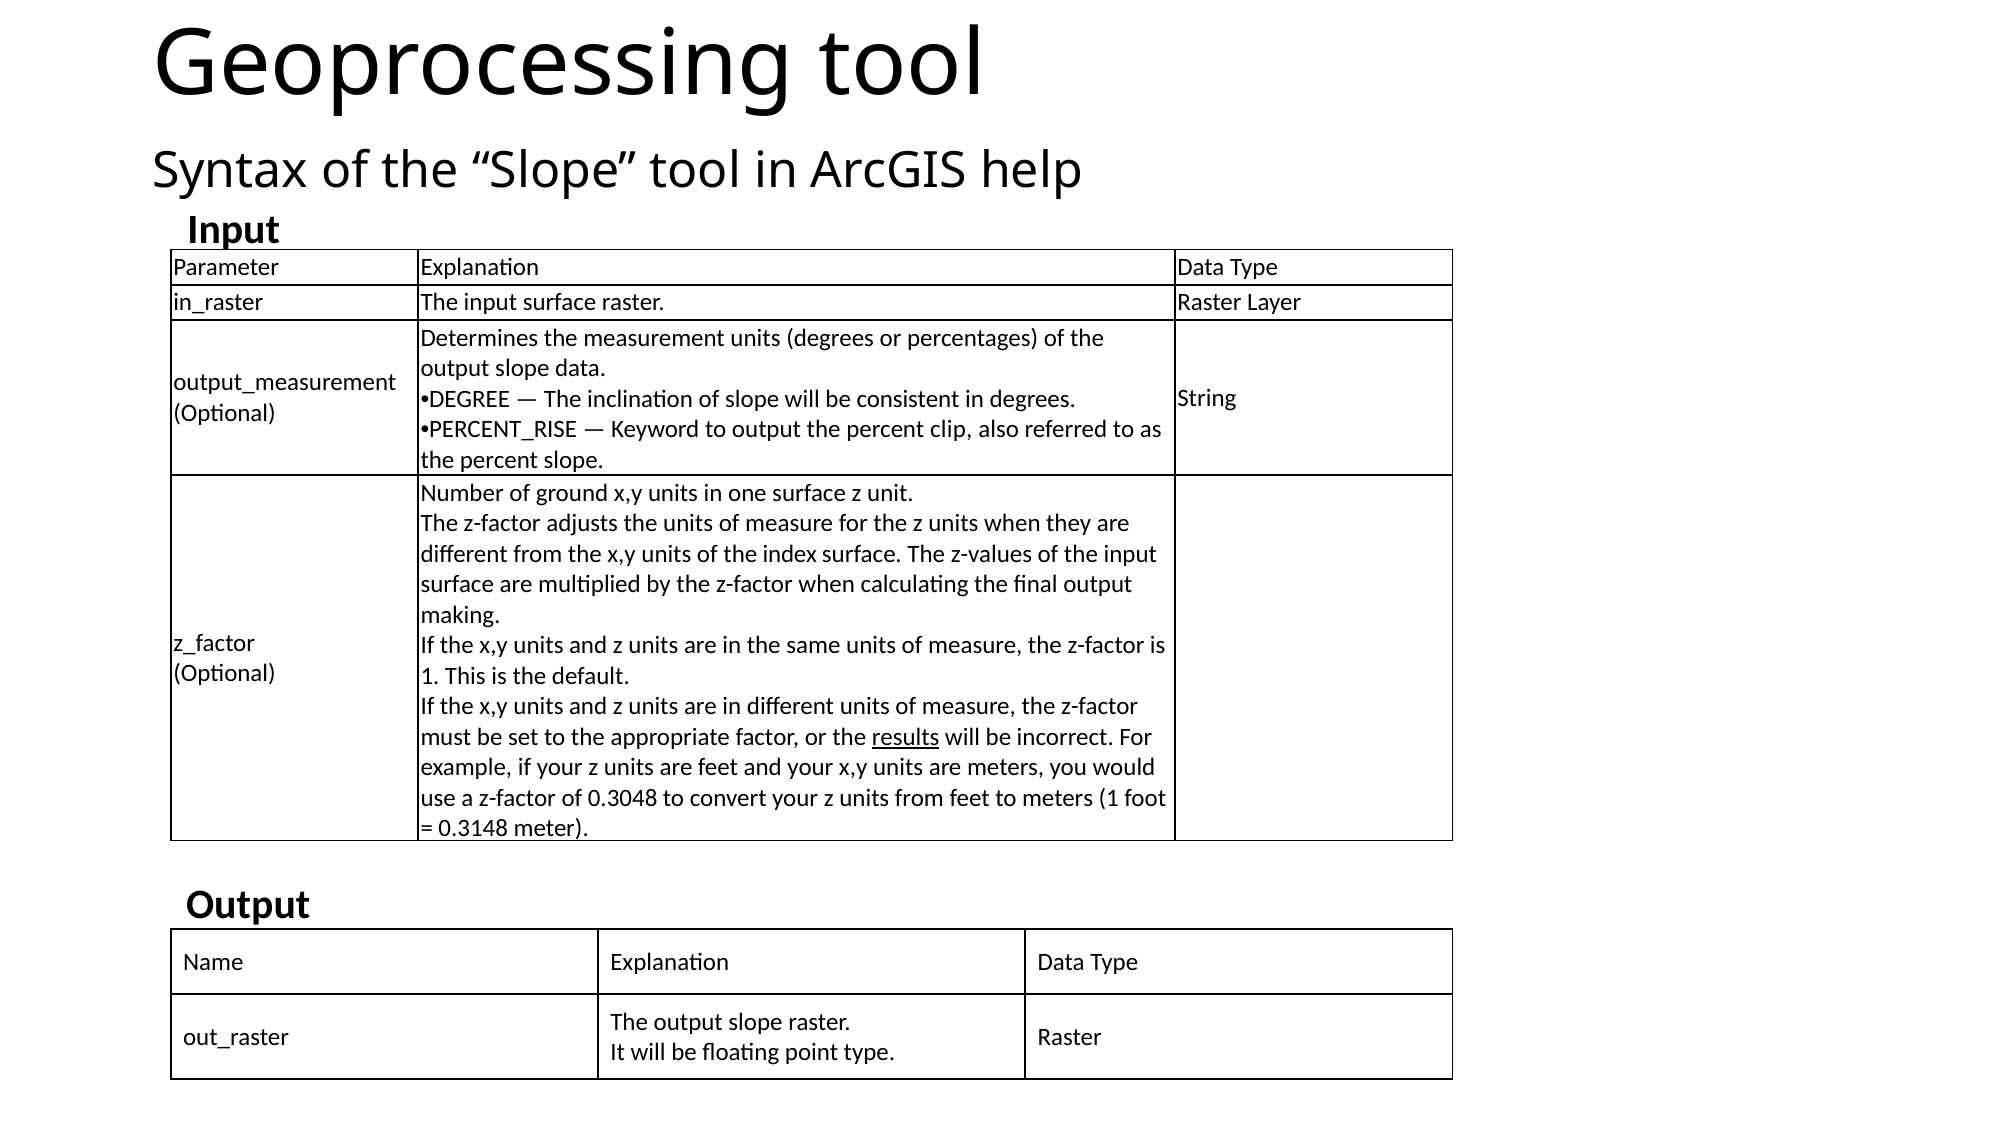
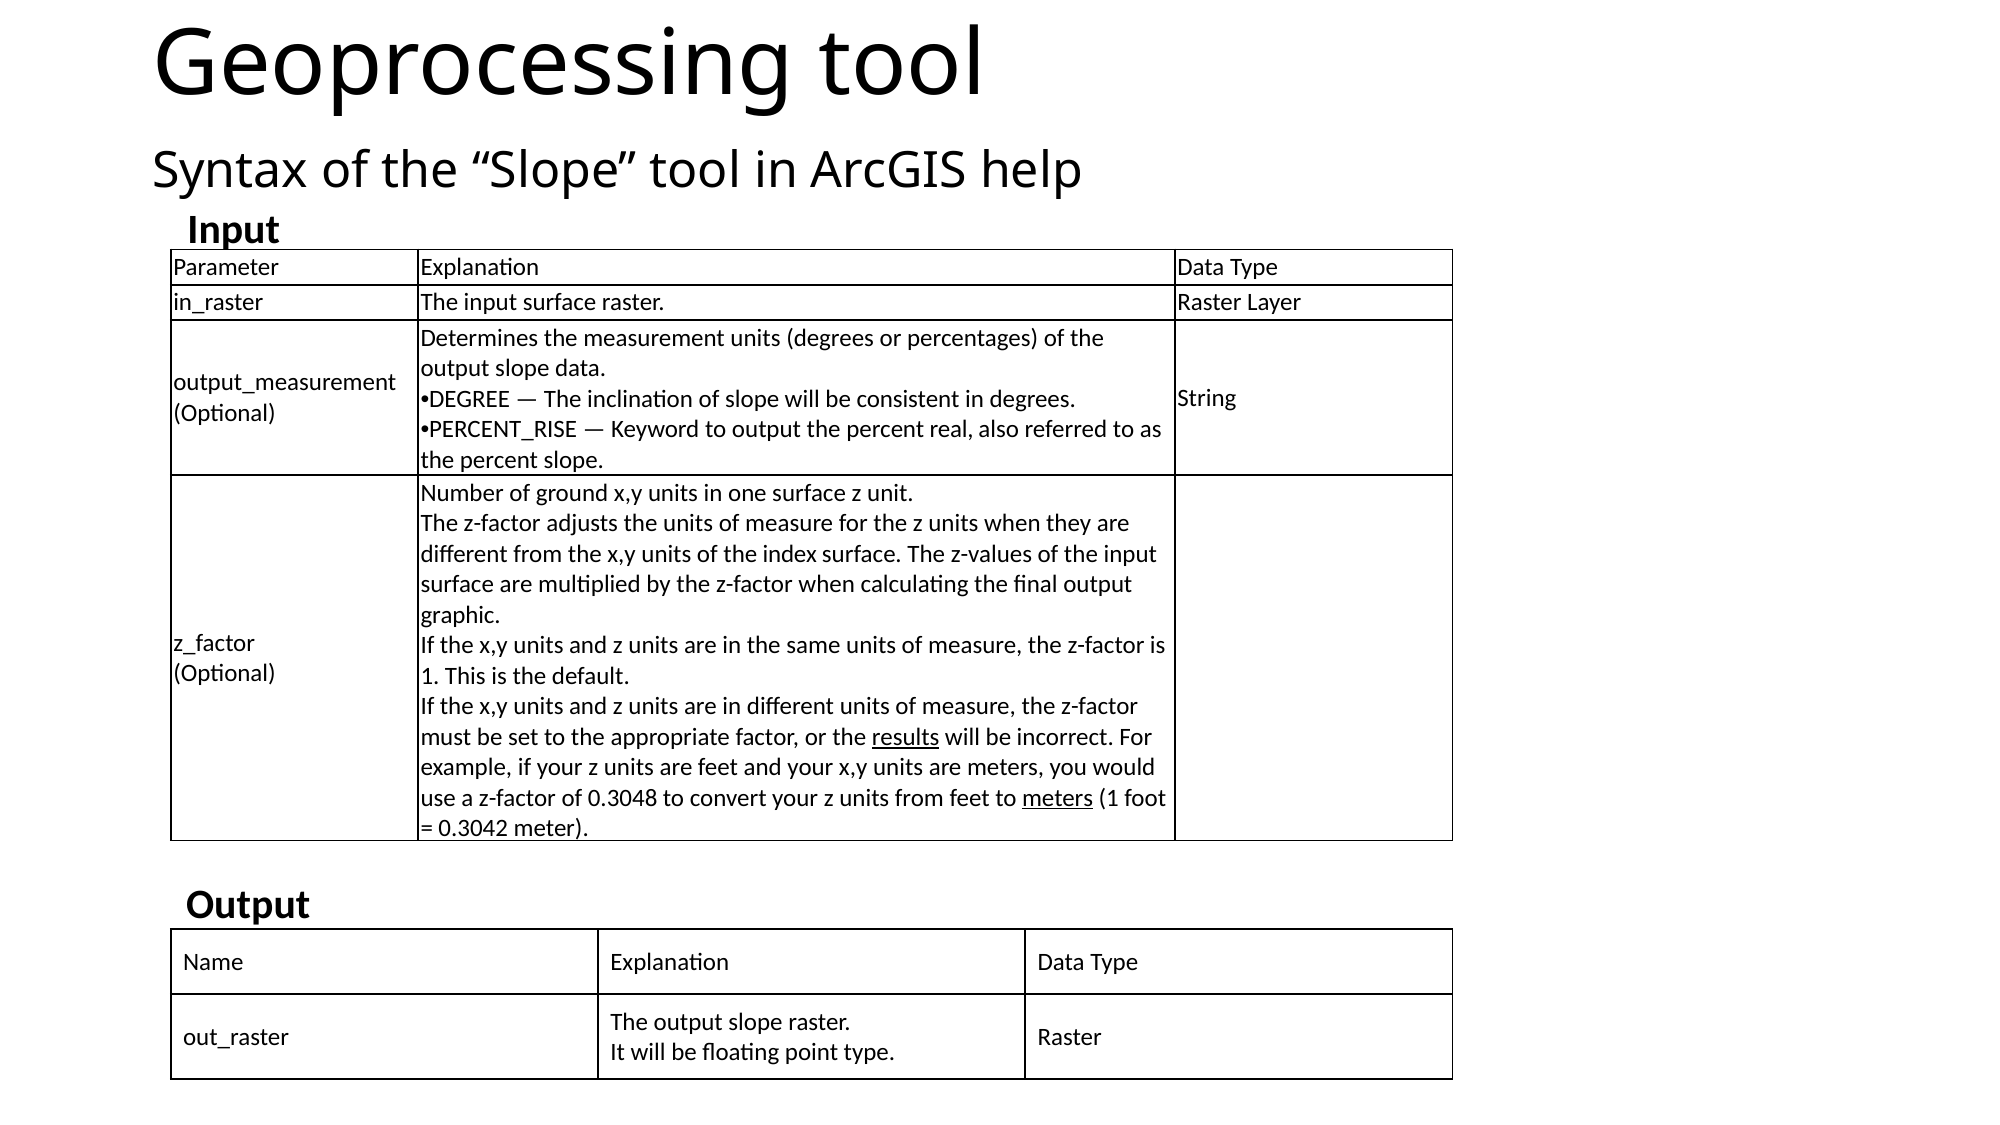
clip: clip -> real (952, 429)
making: making -> graphic (461, 615)
meters underline: none -> present (1058, 798)
0.3148: 0.3148 -> 0.3042 (473, 828)
